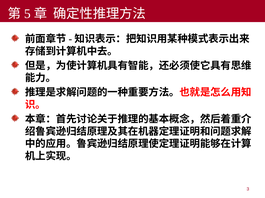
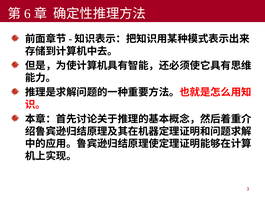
5: 5 -> 6 (27, 14)
